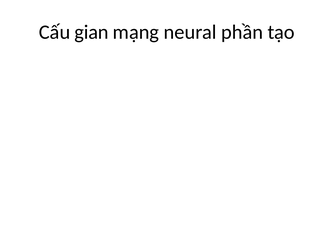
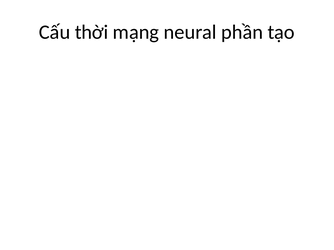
gian: gian -> thời (92, 32)
